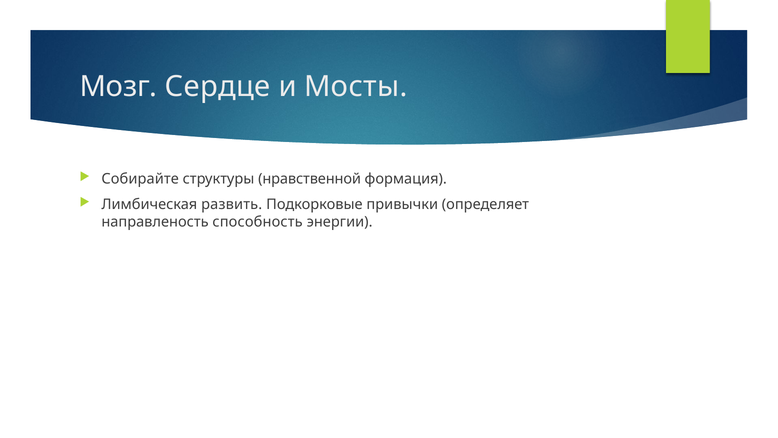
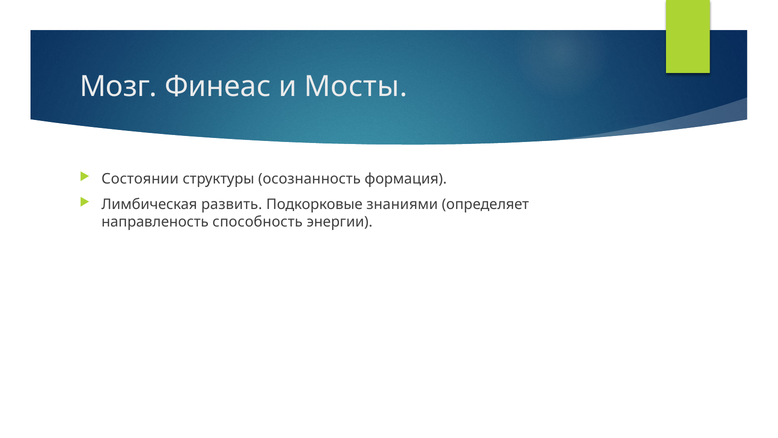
Сердце: Сердце -> Финеас (218, 87)
Собирайте: Собирайте -> Состоянии (140, 179)
нравственной: нравственной -> осознанность (309, 179)
привычки: привычки -> знаниями (402, 204)
